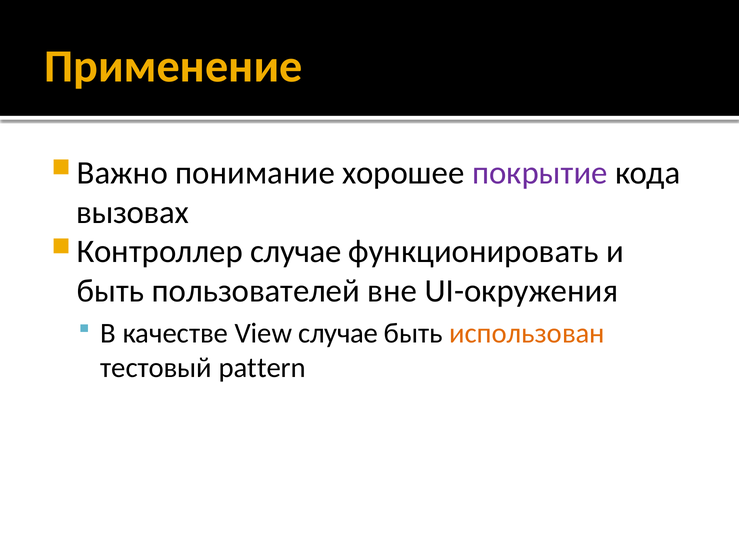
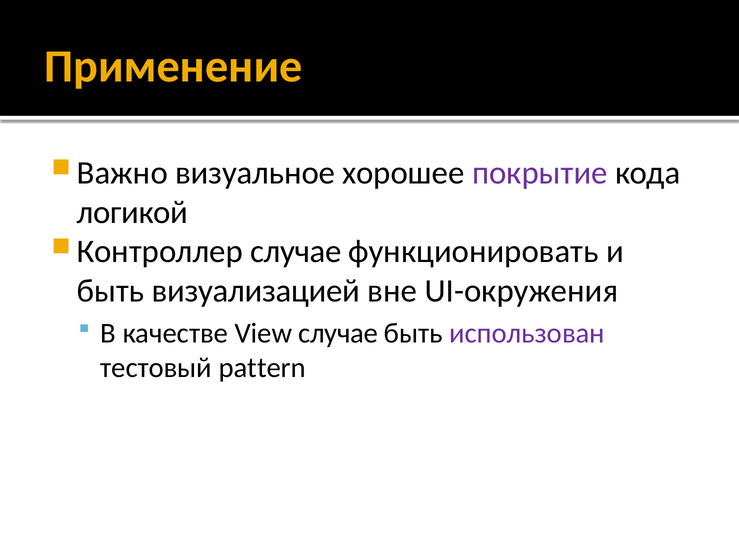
понимание: понимание -> визуальное (255, 173)
вызовах: вызовах -> логикой (132, 212)
пользователей: пользователей -> визуализацией (256, 291)
использован colour: orange -> purple (527, 334)
